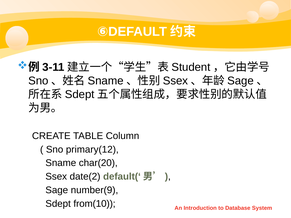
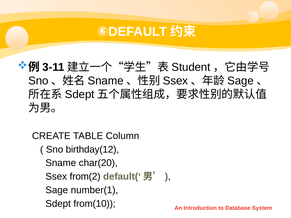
primary(12: primary(12 -> birthday(12 (92, 150)
date(2: date(2 -> from(2 (85, 177)
number(9: number(9 -> number(1 (94, 190)
